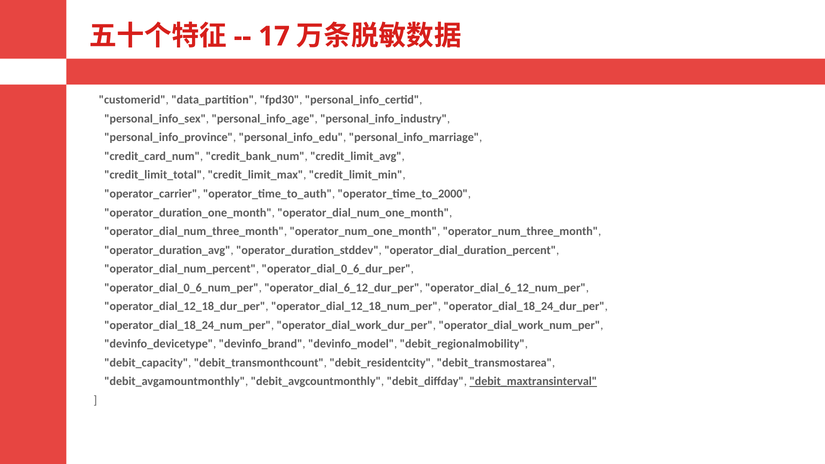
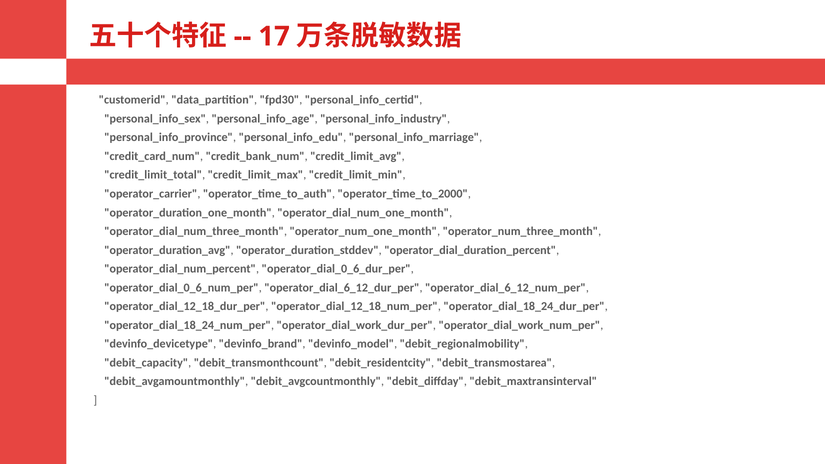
debit_maxtransinterval underline: present -> none (533, 381)
